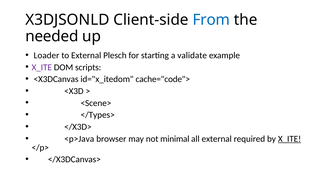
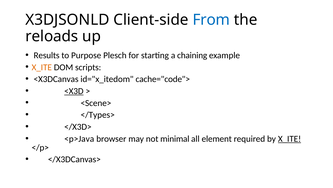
needed: needed -> reloads (52, 36)
Loader: Loader -> Results (47, 55)
to External: External -> Purpose (86, 55)
validate: validate -> chaining (192, 55)
X_ITE colour: purple -> orange (42, 67)
<X3D underline: none -> present (74, 91)
all external: external -> element (217, 138)
